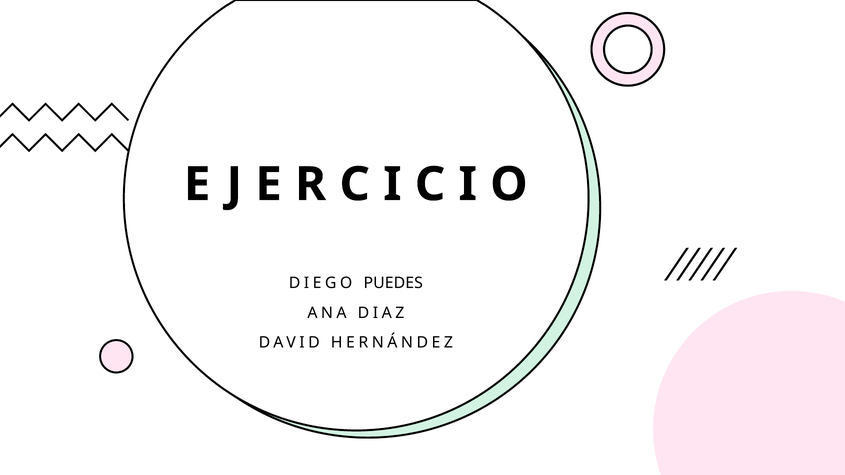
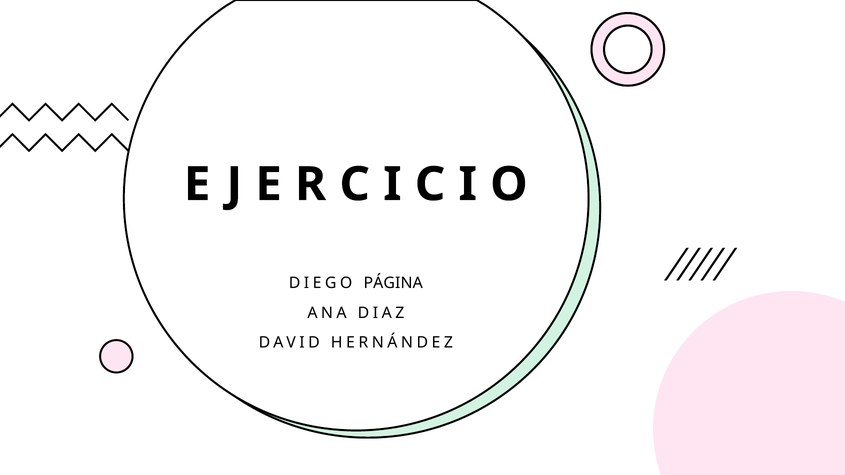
PUEDES: PUEDES -> PÁGINA (393, 283)
